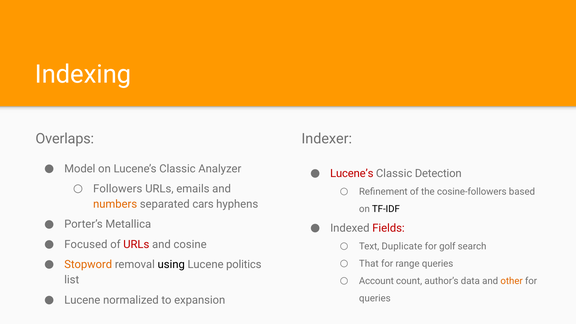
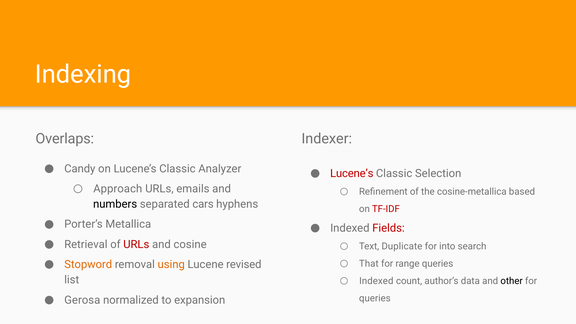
Model: Model -> Candy (80, 169)
Detection: Detection -> Selection (438, 174)
Followers: Followers -> Approach (118, 189)
cosine-followers: cosine-followers -> cosine-metallica (472, 192)
numbers colour: orange -> black (115, 204)
TF-IDF colour: black -> red (386, 209)
Focused: Focused -> Retrieval (86, 244)
golf: golf -> into (447, 246)
using colour: black -> orange (171, 265)
politics: politics -> revised (244, 265)
Account: Account -> Indexed (376, 281)
other colour: orange -> black (512, 281)
Lucene: Lucene -> Gerosa (82, 300)
